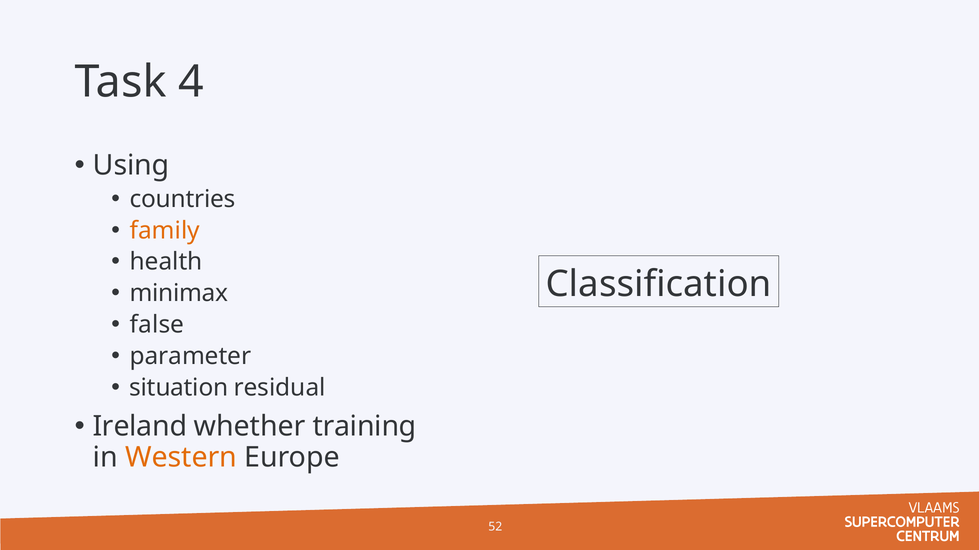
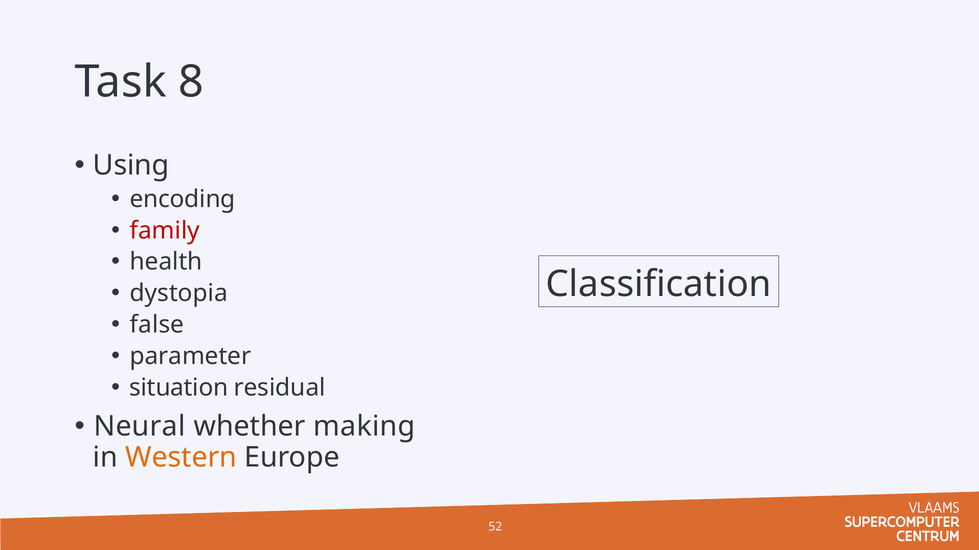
4: 4 -> 8 (191, 82)
countries: countries -> encoding (183, 199)
family colour: orange -> red (165, 231)
minimax: minimax -> dystopia (179, 294)
Ireland: Ireland -> Neural (140, 427)
training: training -> making (364, 427)
